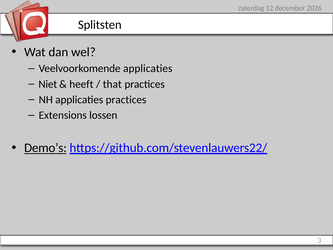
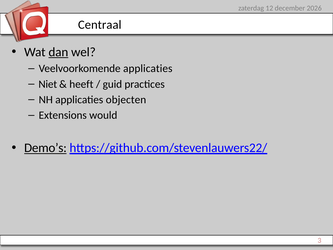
Splitsten: Splitsten -> Centraal (100, 25)
dan underline: none -> present (58, 52)
that: that -> guid (112, 84)
applicaties practices: practices -> objecten (126, 100)
lossen: lossen -> would (103, 115)
